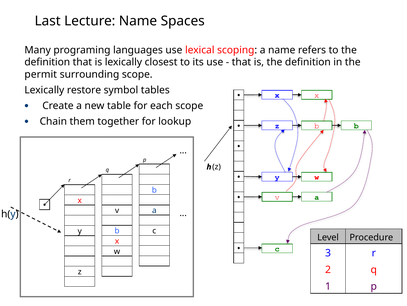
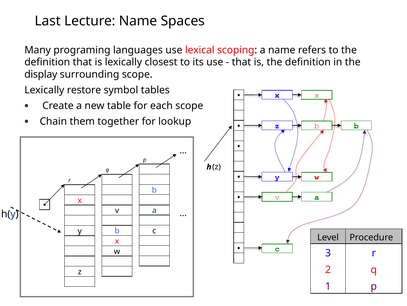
permit: permit -> display (41, 74)
